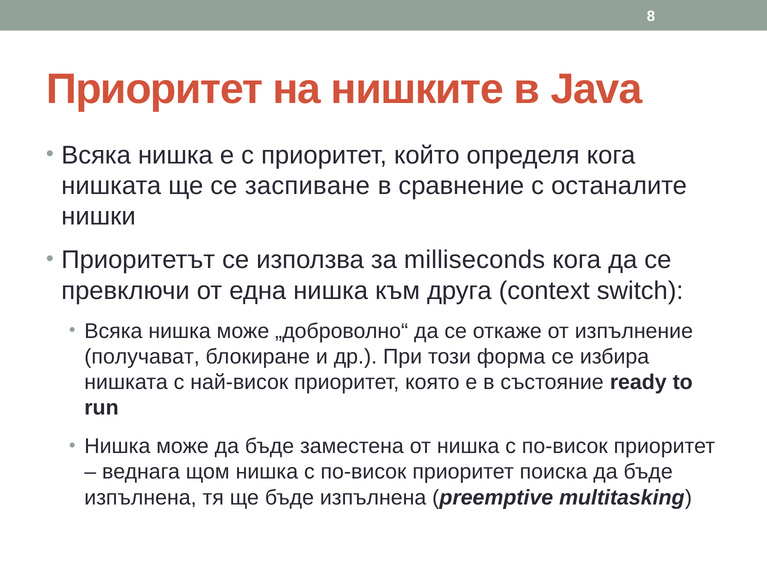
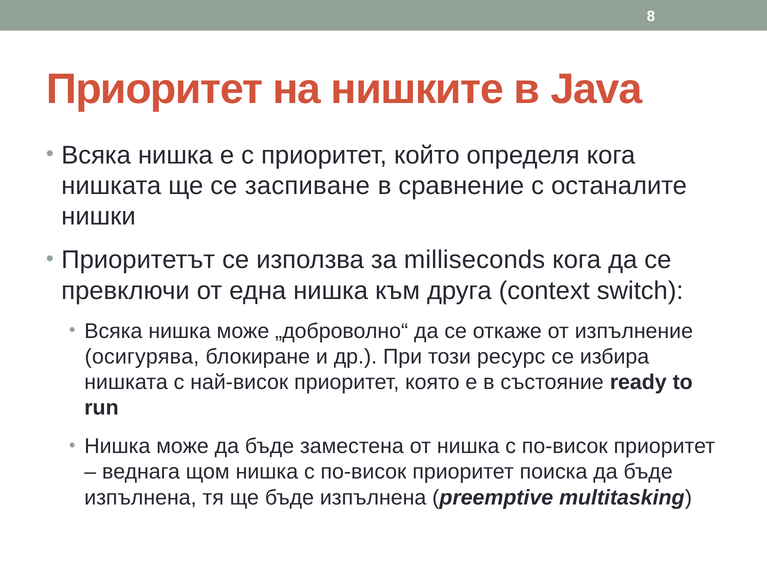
получават: получават -> осигурява (142, 357)
форма: форма -> ресурс (511, 357)
